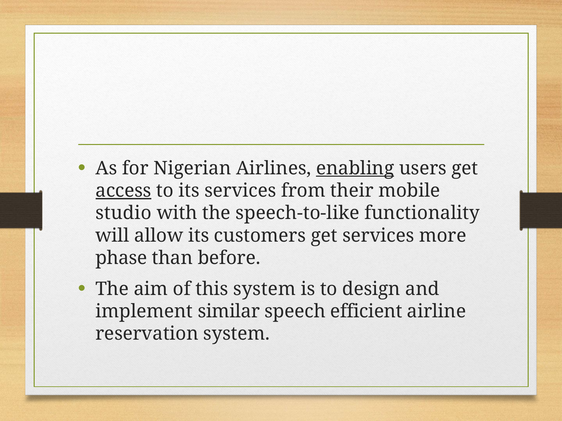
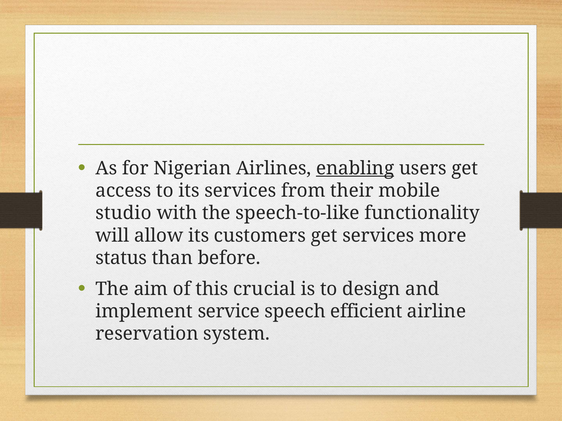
access underline: present -> none (123, 191)
phase: phase -> status (121, 258)
this system: system -> crucial (264, 289)
similar: similar -> service (229, 312)
